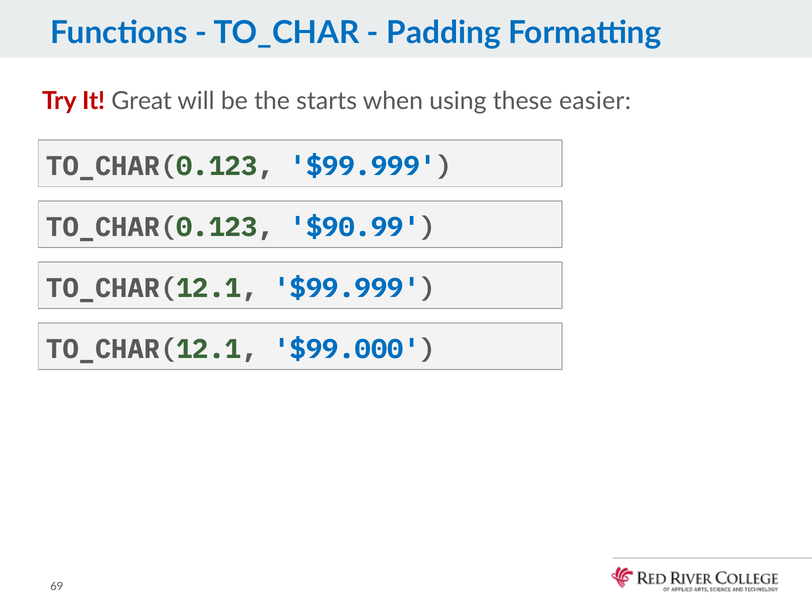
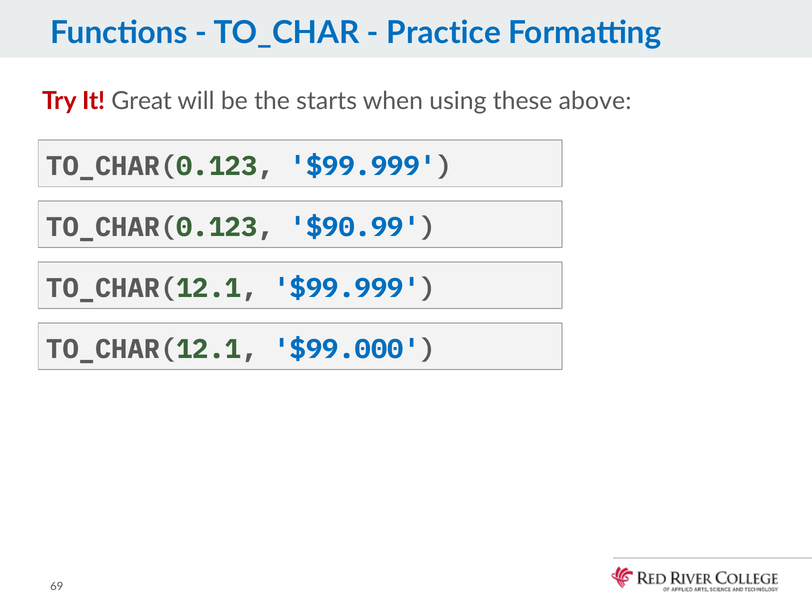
Padding: Padding -> Practice (444, 33)
easier: easier -> above (595, 101)
